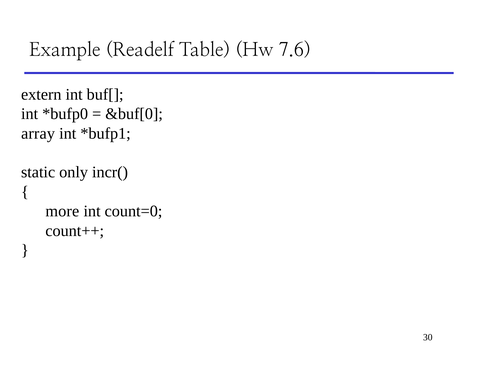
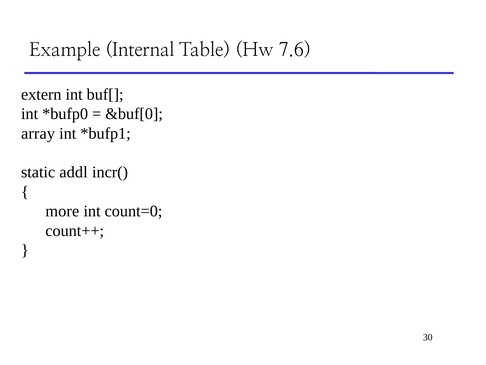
Readelf: Readelf -> Internal (140, 50)
only: only -> addl (74, 172)
